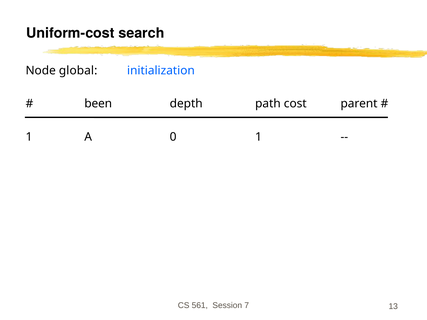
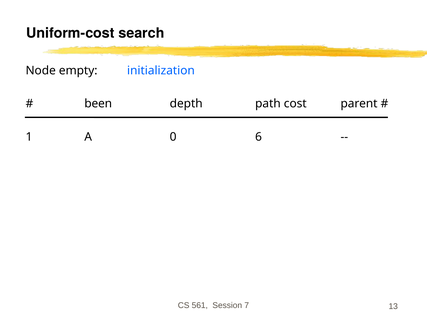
global: global -> empty (78, 71)
0 1: 1 -> 6 (259, 137)
